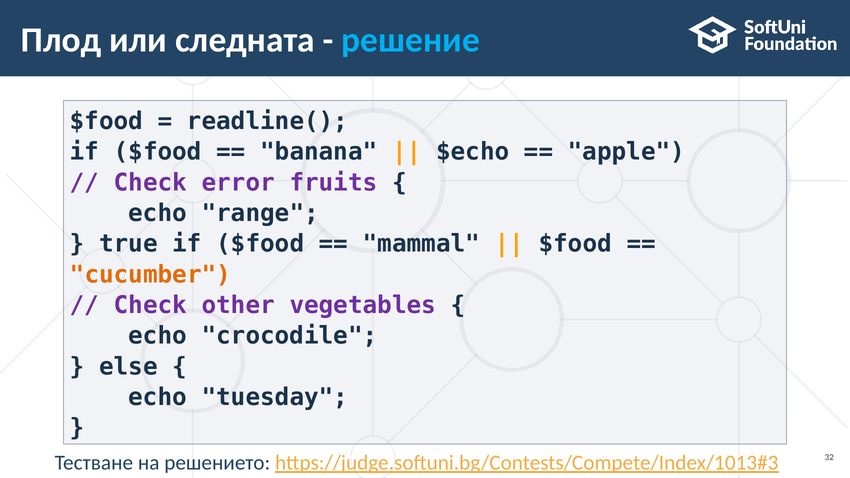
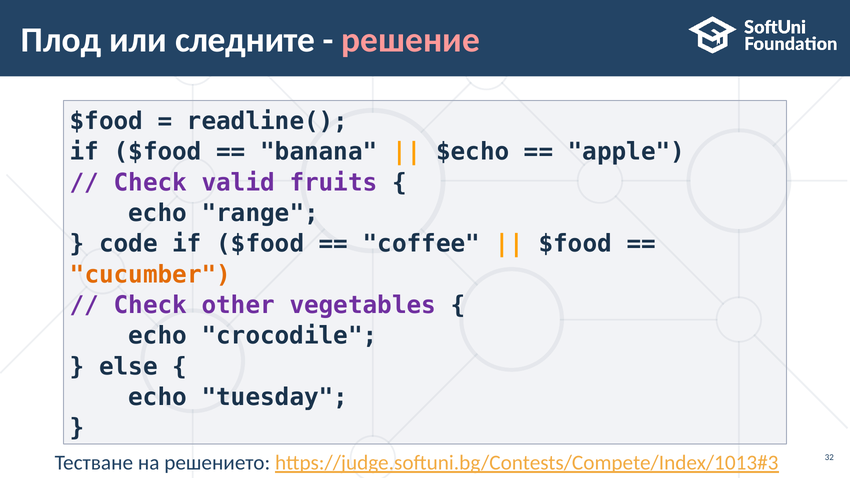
следната: следната -> следните (245, 40)
решение colour: light blue -> pink (411, 40)
error: error -> valid (238, 183)
true: true -> code (128, 244)
mammal: mammal -> coffee (421, 244)
